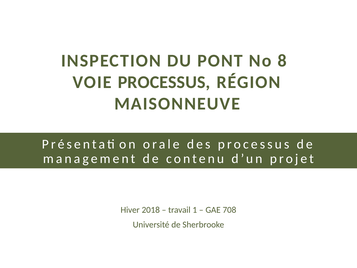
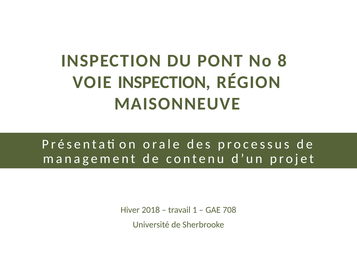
VOIE PROCESSUS: PROCESSUS -> INSPECTION (164, 82)
